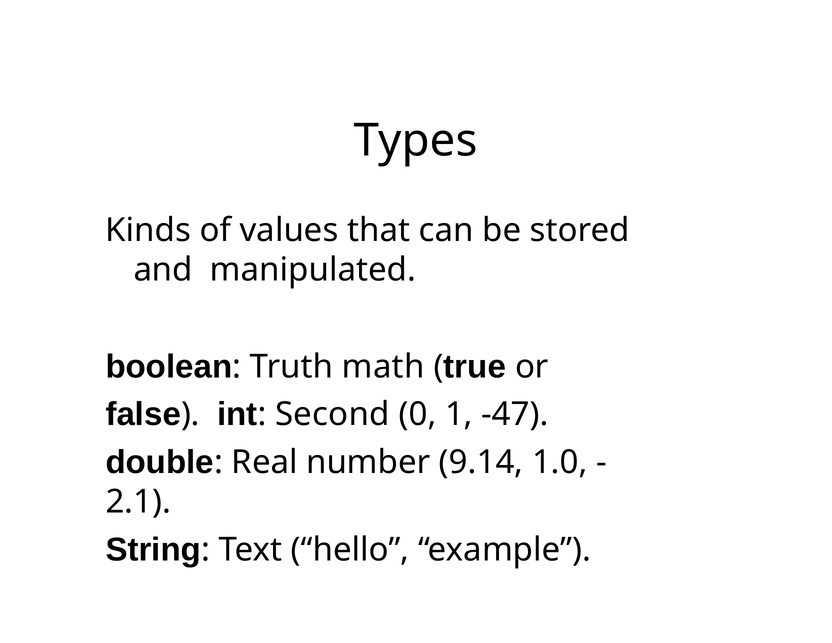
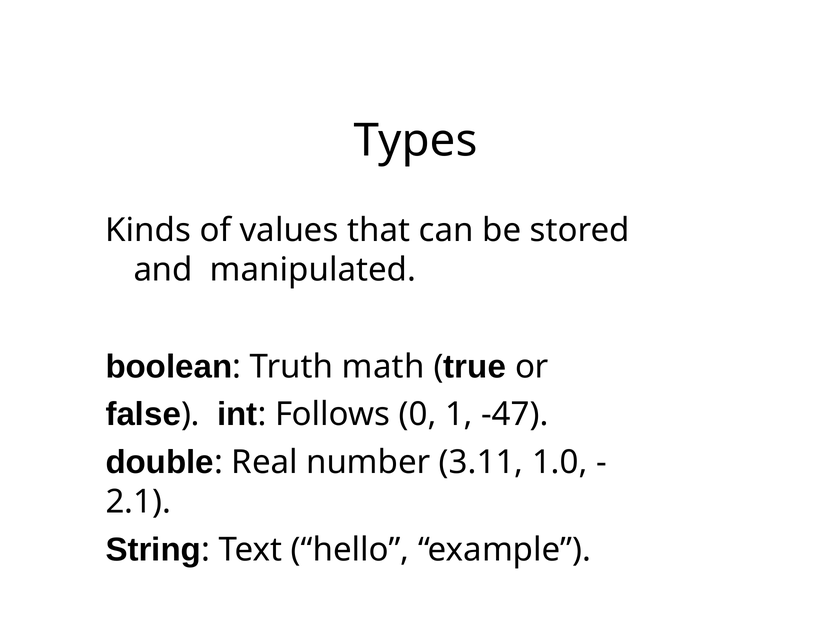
Second: Second -> Follows (333, 414)
9.14: 9.14 -> 3.11 (481, 462)
